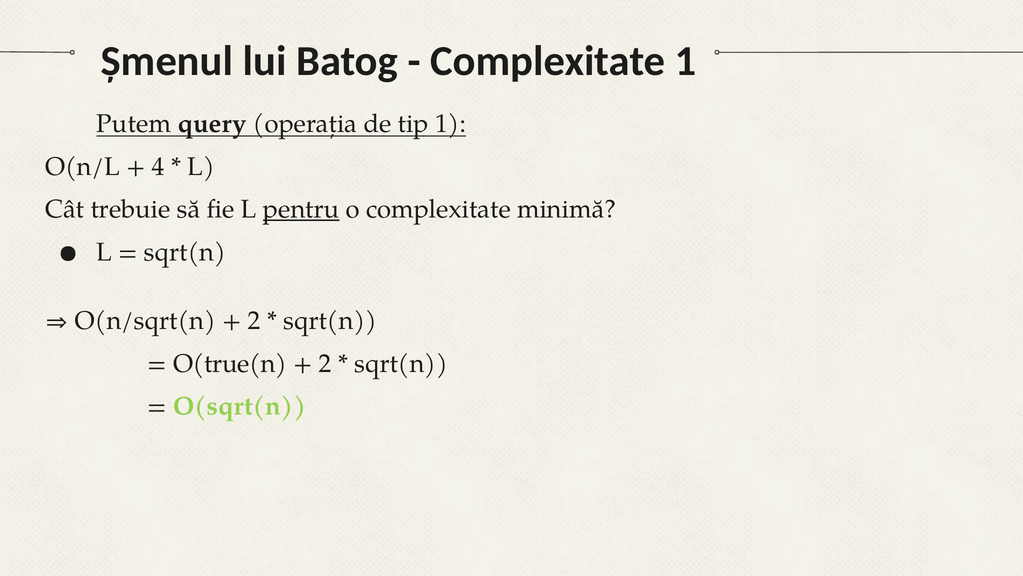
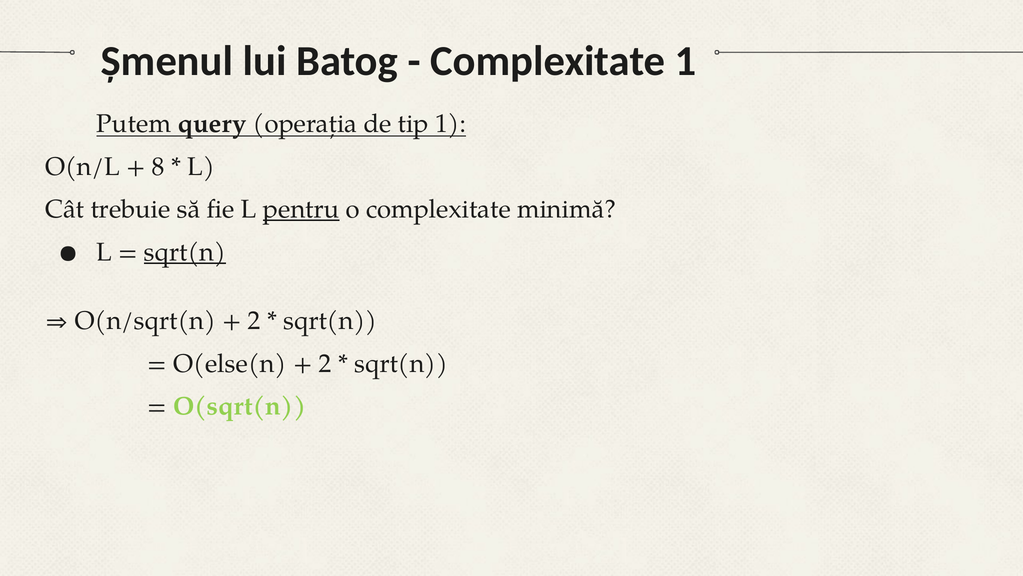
4: 4 -> 8 (158, 166)
sqrt(n underline: none -> present (185, 252)
O(true(n: O(true(n -> O(else(n (230, 363)
